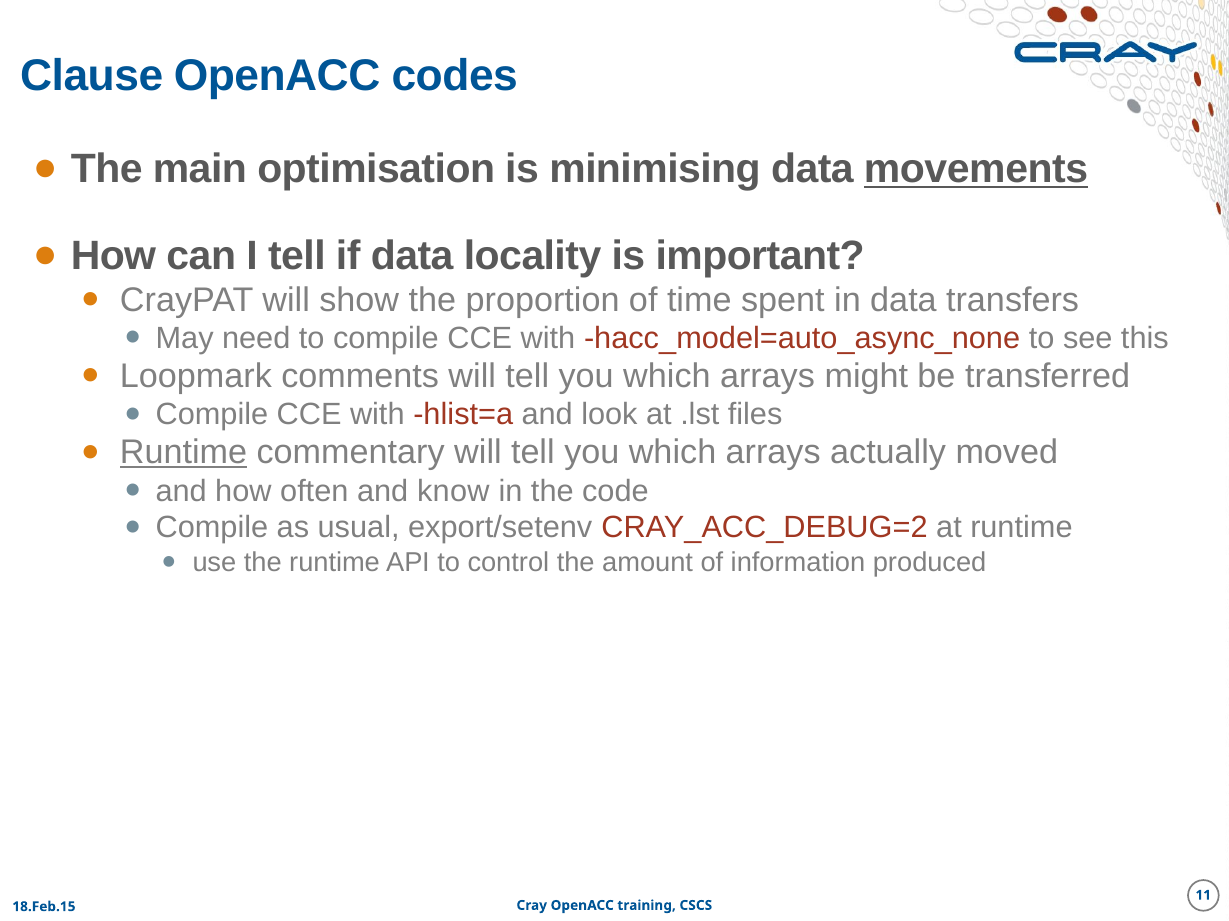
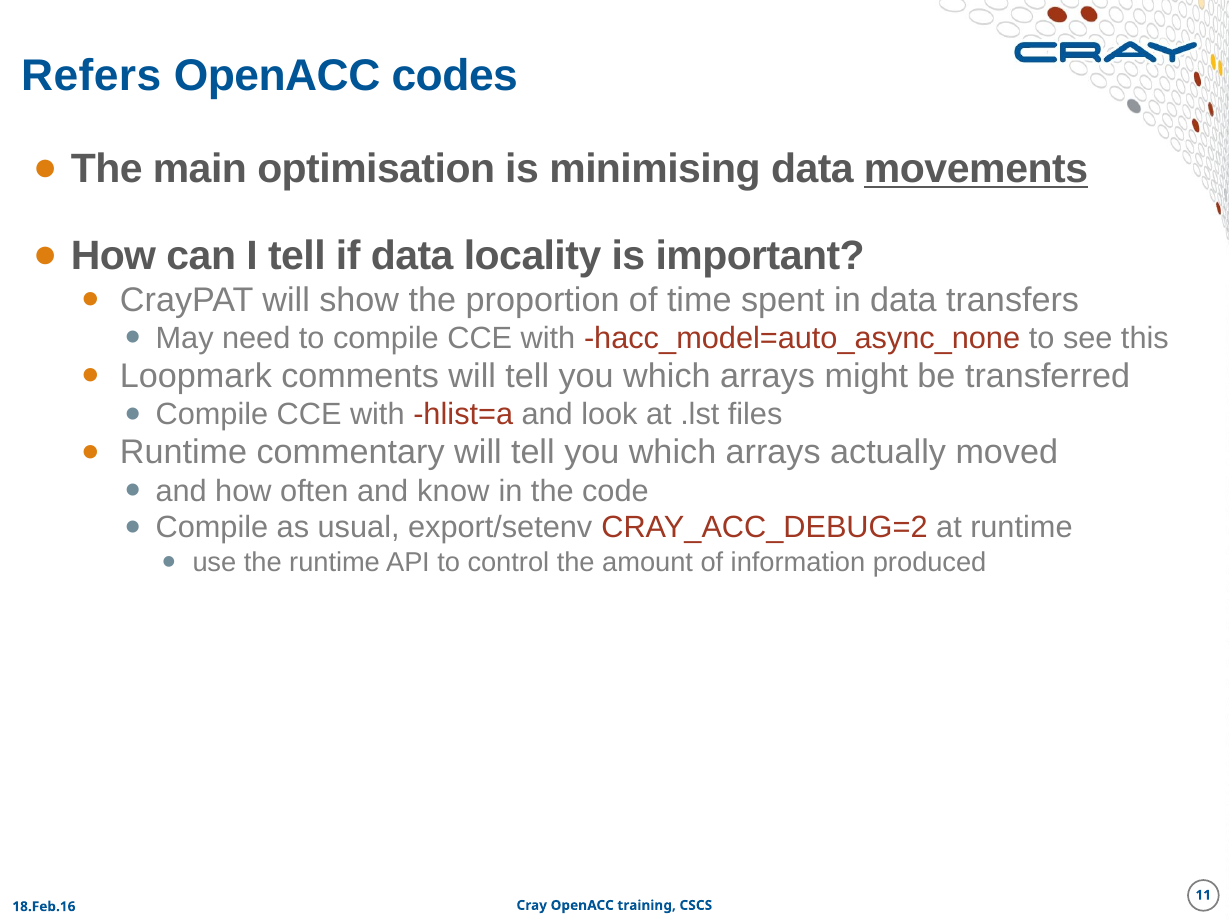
Clause: Clause -> Refers (91, 76)
Runtime underline: present -> none (184, 453)
18.Feb.15: 18.Feb.15 -> 18.Feb.16 (44, 907)
